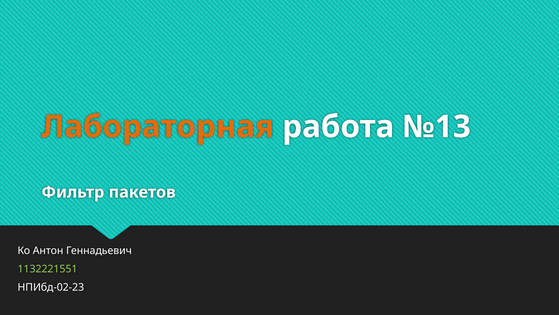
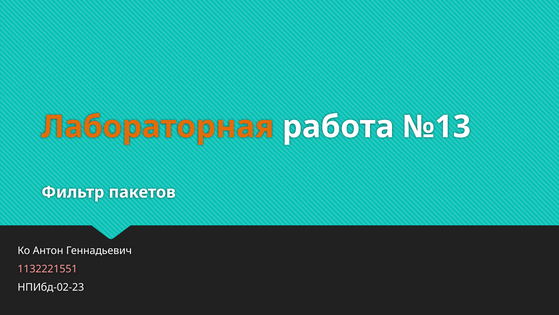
1132221551 colour: light green -> pink (47, 269)
